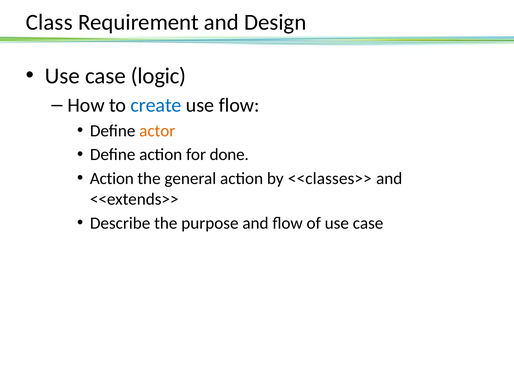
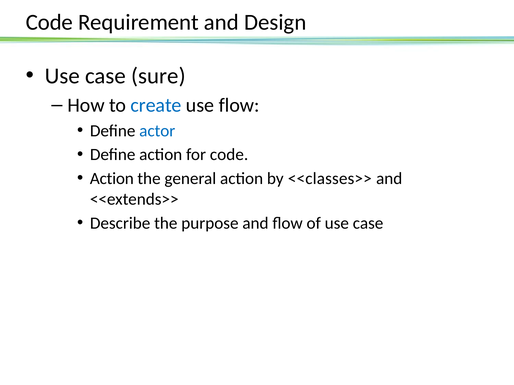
Class: Class -> Code (49, 22)
logic: logic -> sure (158, 76)
actor colour: orange -> blue (157, 131)
for done: done -> code (229, 155)
